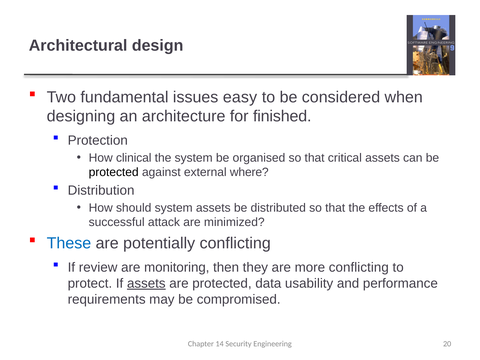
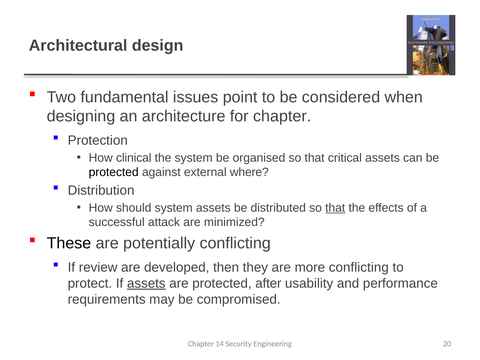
easy: easy -> point (240, 97)
for finished: finished -> chapter (282, 116)
that underline: none -> present (335, 208)
These colour: blue -> black (69, 243)
monitoring: monitoring -> developed (177, 267)
data: data -> after (268, 283)
